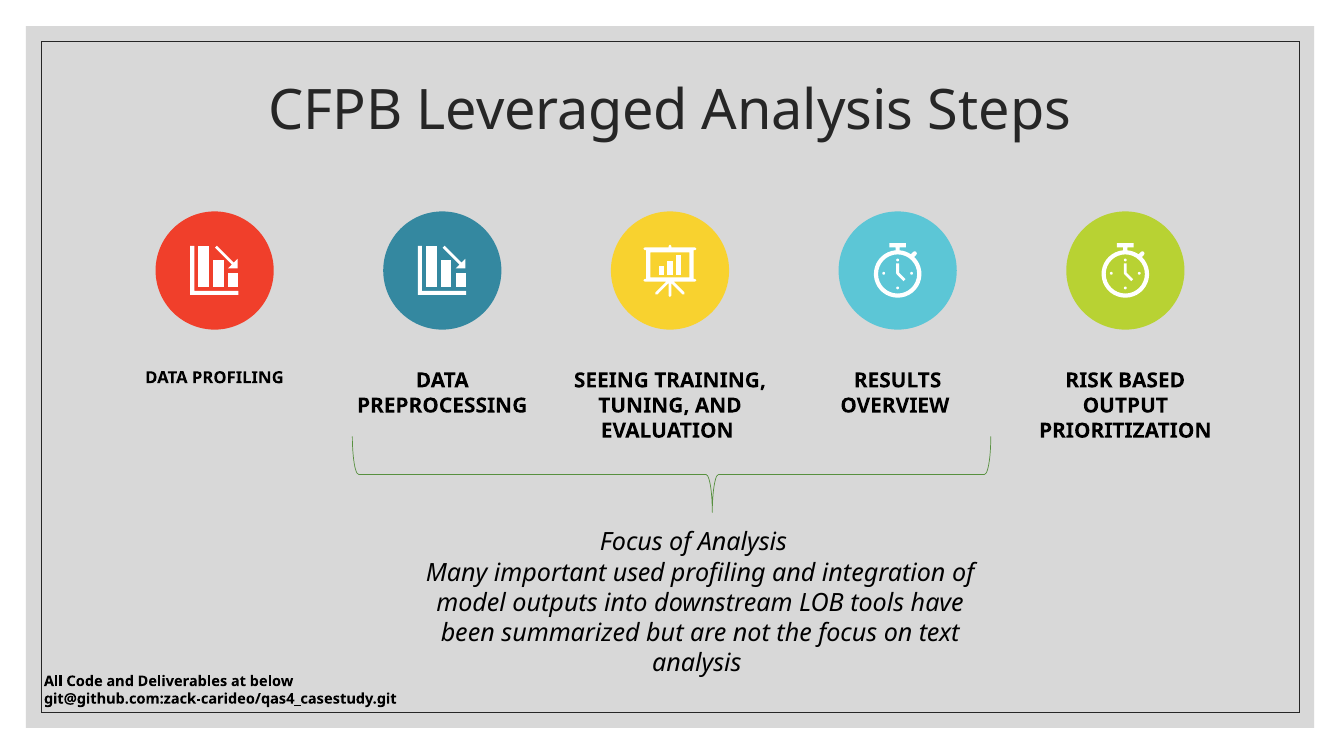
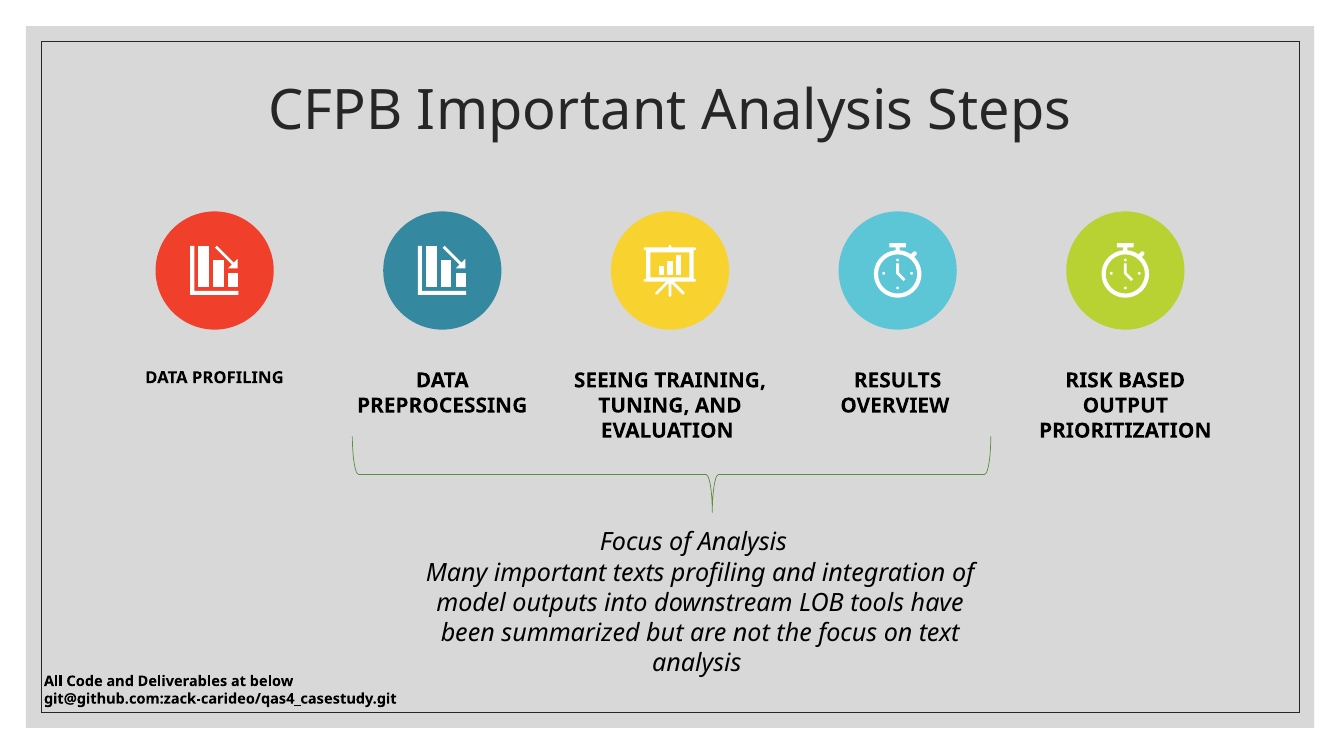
CFPB Leveraged: Leveraged -> Important (552, 111)
used: used -> texts (639, 573)
